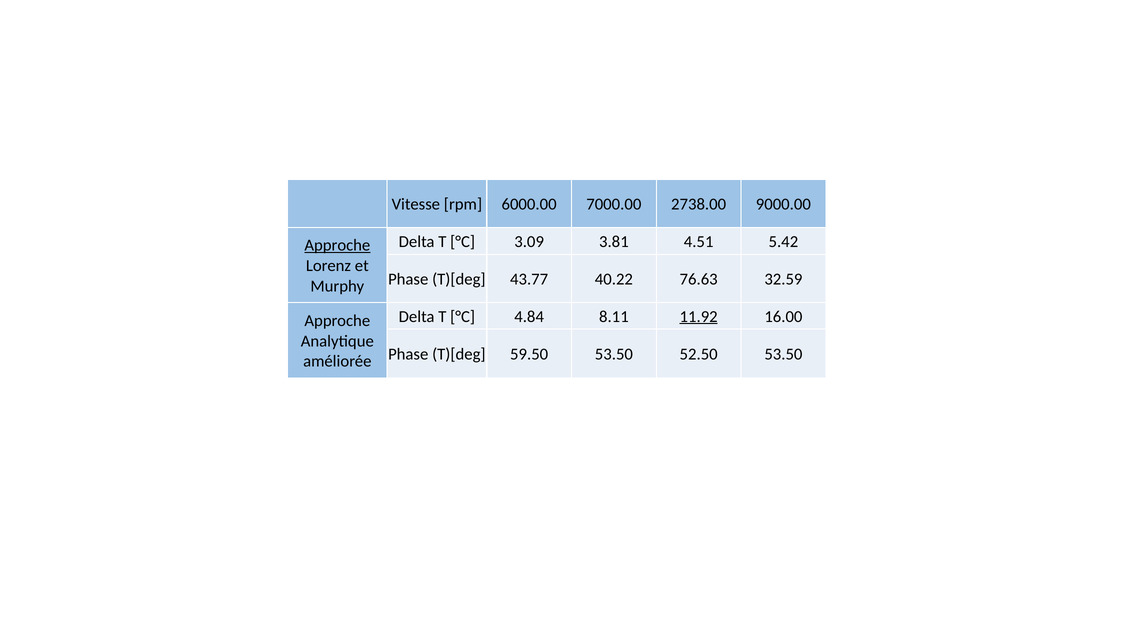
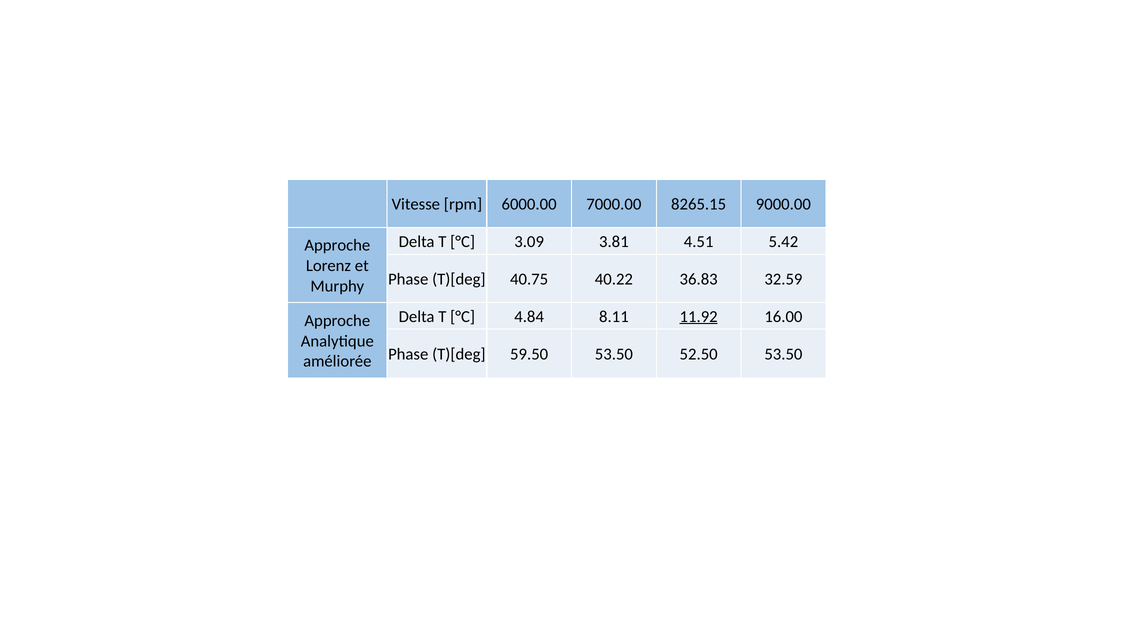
2738.00: 2738.00 -> 8265.15 (699, 204)
Approche underline: present -> none (337, 245)
43.77: 43.77 -> 40.75 (529, 279)
76.63: 76.63 -> 36.83 (699, 279)
